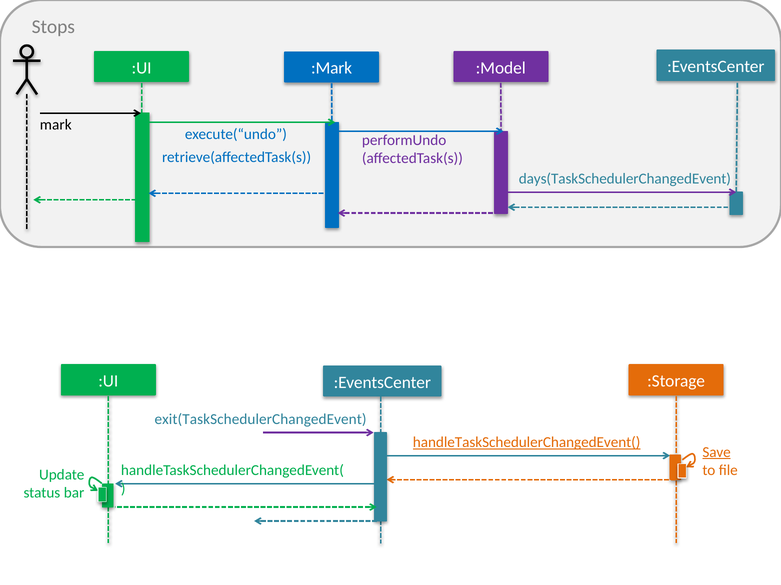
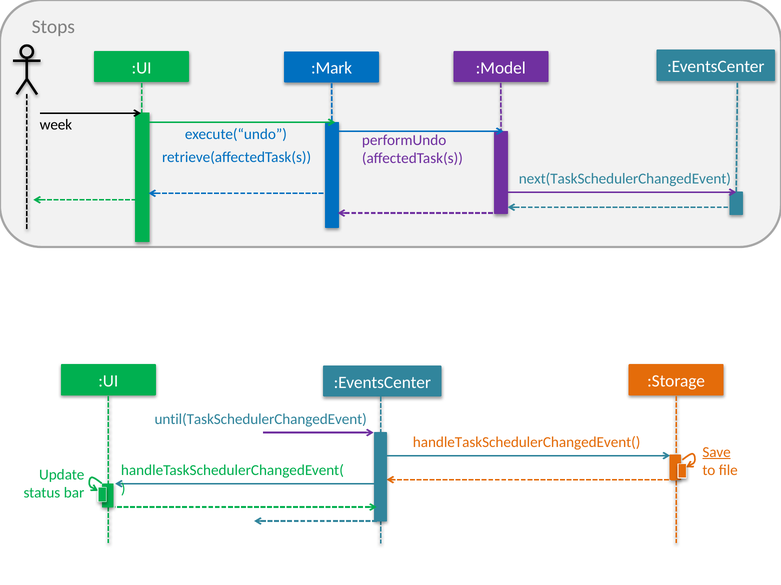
mark: mark -> week (56, 125)
days(TaskSchedulerChangedEvent: days(TaskSchedulerChangedEvent -> next(TaskSchedulerChangedEvent (625, 179)
exit(TaskSchedulerChangedEvent: exit(TaskSchedulerChangedEvent -> until(TaskSchedulerChangedEvent (261, 420)
handleTaskSchedulerChangedEvent( underline: present -> none (527, 443)
